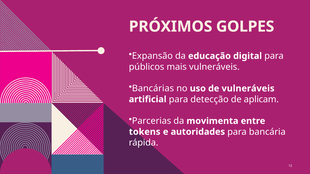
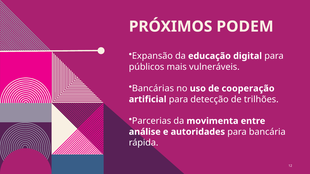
GOLPES: GOLPES -> PODEM (245, 27)
de vulneráveis: vulneráveis -> cooperação (248, 89)
aplicam: aplicam -> trilhões (261, 99)
tokens: tokens -> análise (145, 132)
